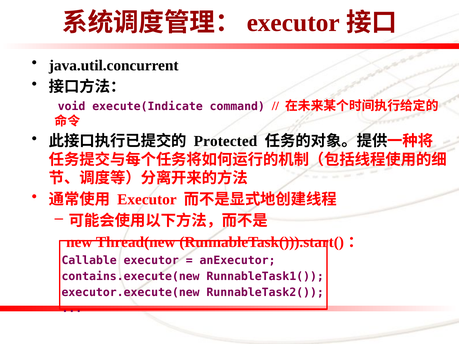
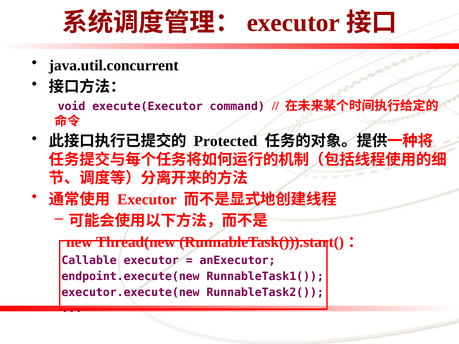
execute(Indicate: execute(Indicate -> execute(Executor (148, 106)
contains.execute(new: contains.execute(new -> endpoint.execute(new (131, 276)
